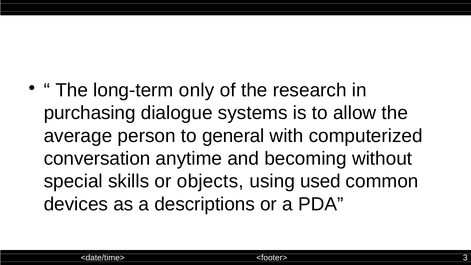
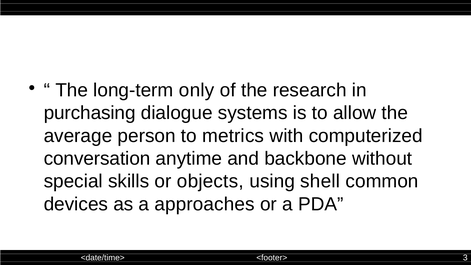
general: general -> metrics (233, 136)
becoming: becoming -> backbone (306, 159)
used: used -> shell (320, 181)
descriptions: descriptions -> approaches (205, 204)
